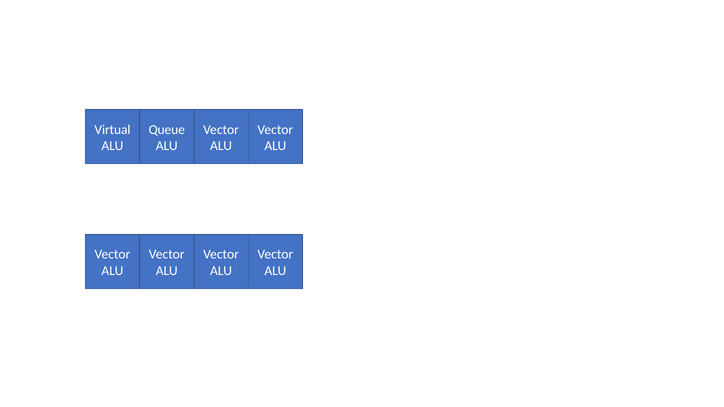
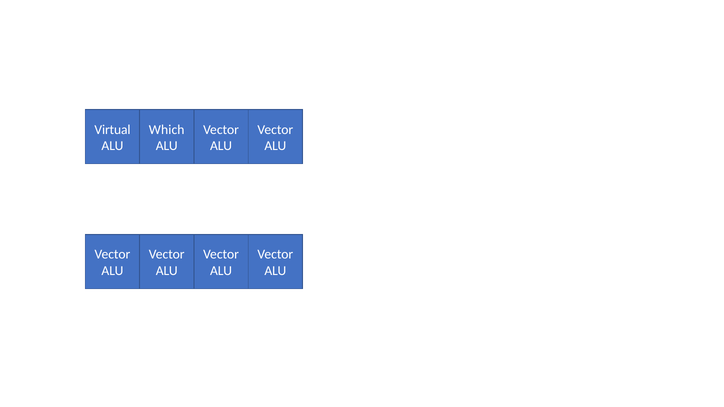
Queue: Queue -> Which (167, 130)
